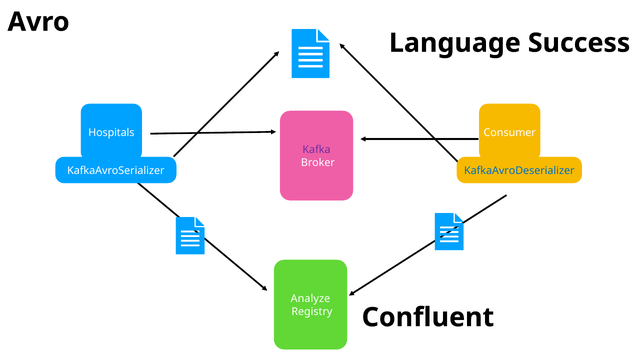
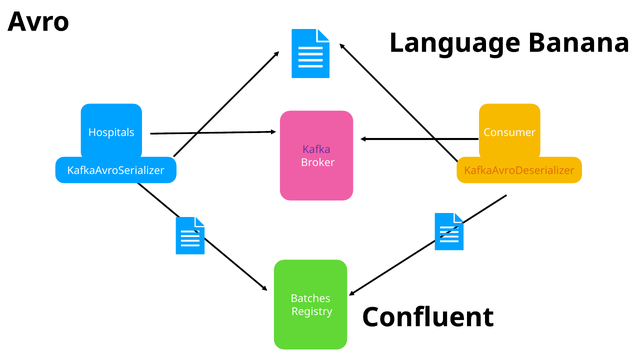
Success: Success -> Banana (579, 43)
KafkaAvroDeserializer colour: blue -> orange (519, 171)
Analyze: Analyze -> Batches (311, 299)
